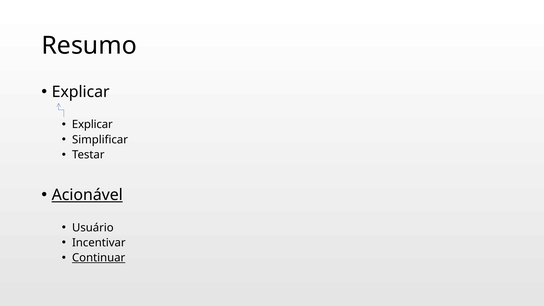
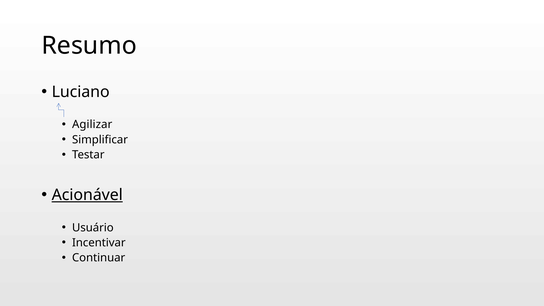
Explicar: Explicar -> Luciano (81, 92)
Explicar: Explicar -> Agilizar (92, 125)
Continuar underline: present -> none (99, 258)
